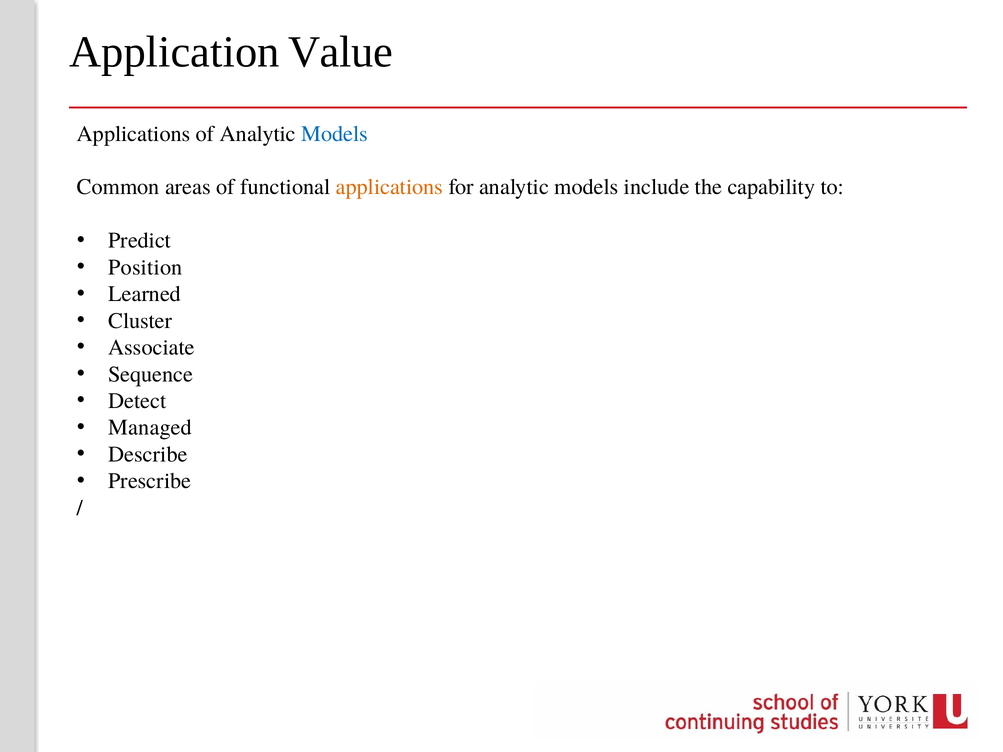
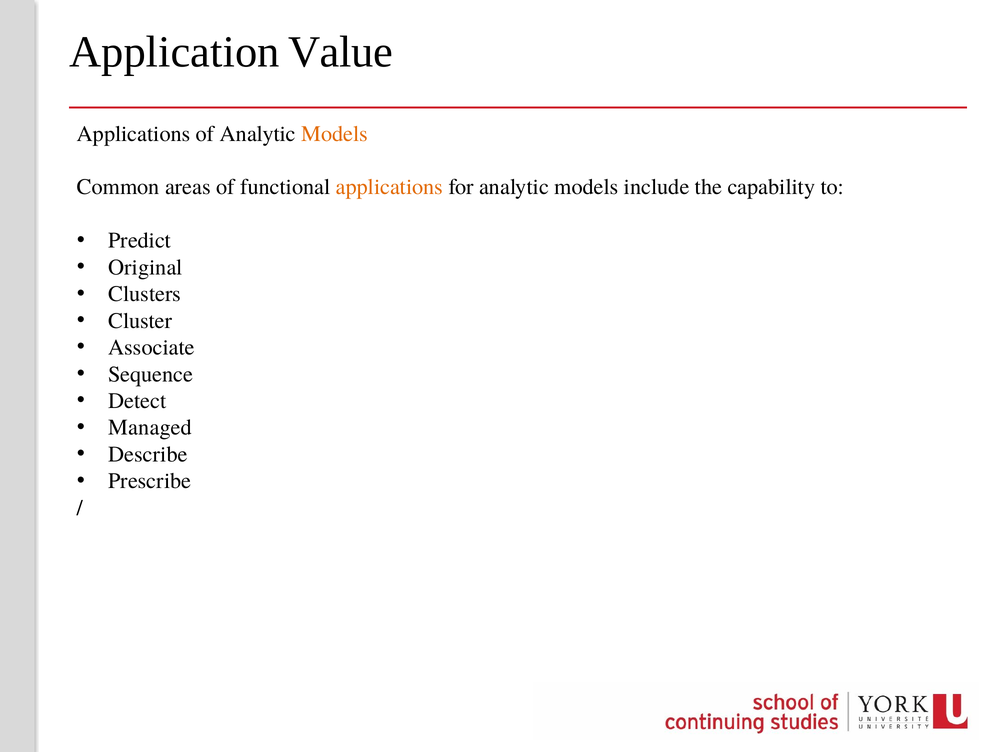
Models colour: blue -> orange (335, 134)
Position: Position -> Original (145, 267)
Learned: Learned -> Clusters (145, 294)
